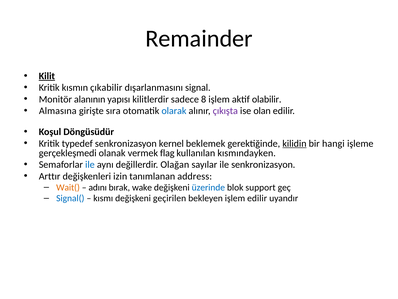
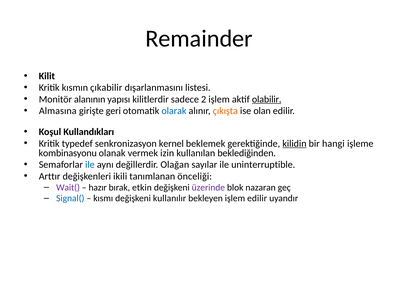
Kilit underline: present -> none (47, 76)
signal: signal -> listesi (198, 88)
8: 8 -> 2 (204, 99)
olabilir underline: none -> present (267, 99)
sıra: sıra -> geri (113, 111)
çıkışta colour: purple -> orange (225, 111)
Döngüsüdür: Döngüsüdür -> Kullandıkları (89, 132)
gerçekleşmedi: gerçekleşmedi -> kombinasyonu (68, 153)
flag: flag -> izin (167, 153)
kısmındayken: kısmındayken -> beklediğinden (247, 153)
ile senkronizasyon: senkronizasyon -> uninterruptible (263, 164)
izin: izin -> ikili (120, 176)
address: address -> önceliği (195, 176)
Wait( colour: orange -> purple (68, 187)
adını: adını -> hazır (98, 187)
wake: wake -> etkin (142, 187)
üzerinde colour: blue -> purple (208, 187)
support: support -> nazaran (261, 187)
geçirilen: geçirilen -> kullanılır (170, 198)
